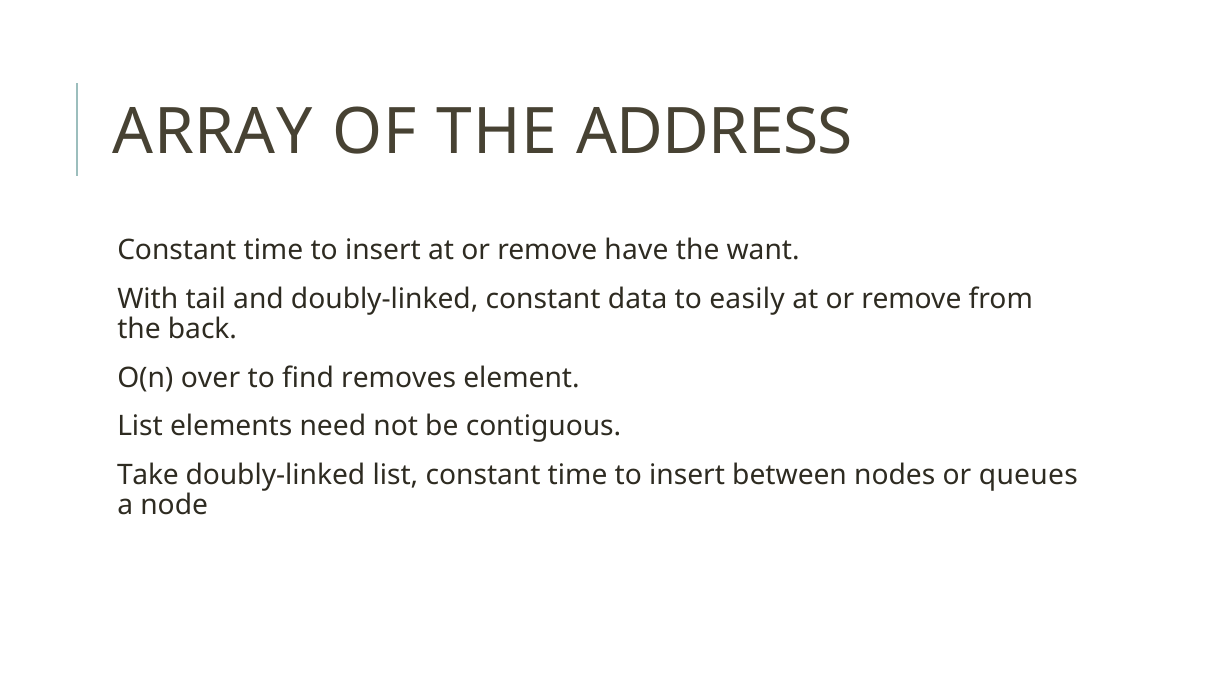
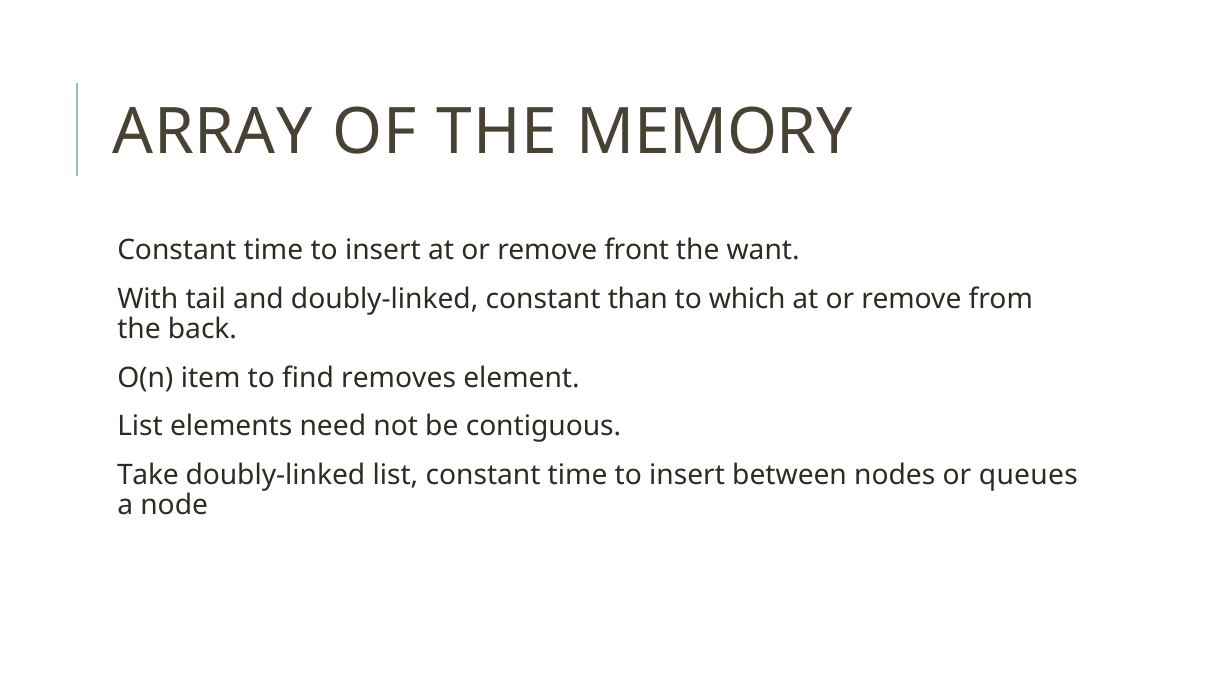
ADDRESS: ADDRESS -> MEMORY (714, 132)
have: have -> front (637, 250)
data: data -> than (638, 299)
easily: easily -> which (747, 299)
over: over -> item (211, 378)
